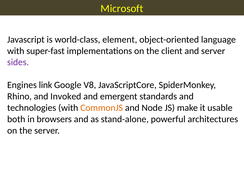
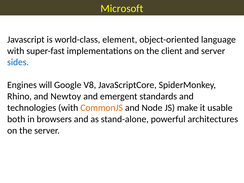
sides colour: purple -> blue (18, 62)
link: link -> will (45, 85)
Invoked: Invoked -> Newtoy (66, 96)
